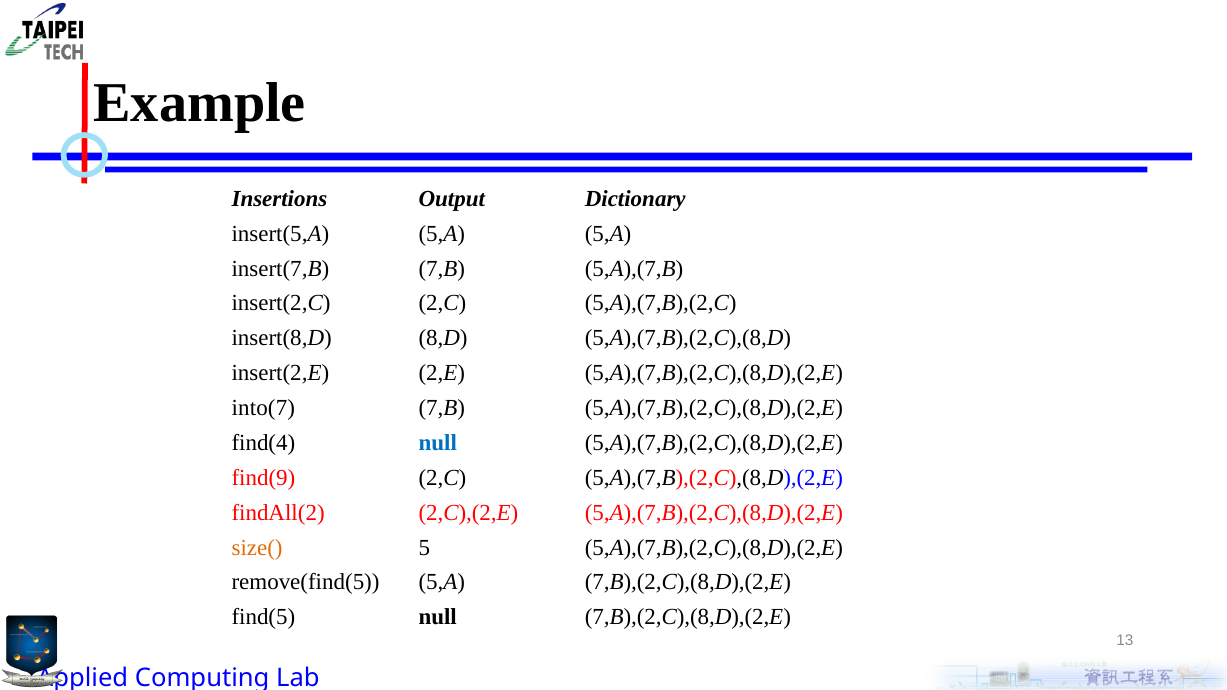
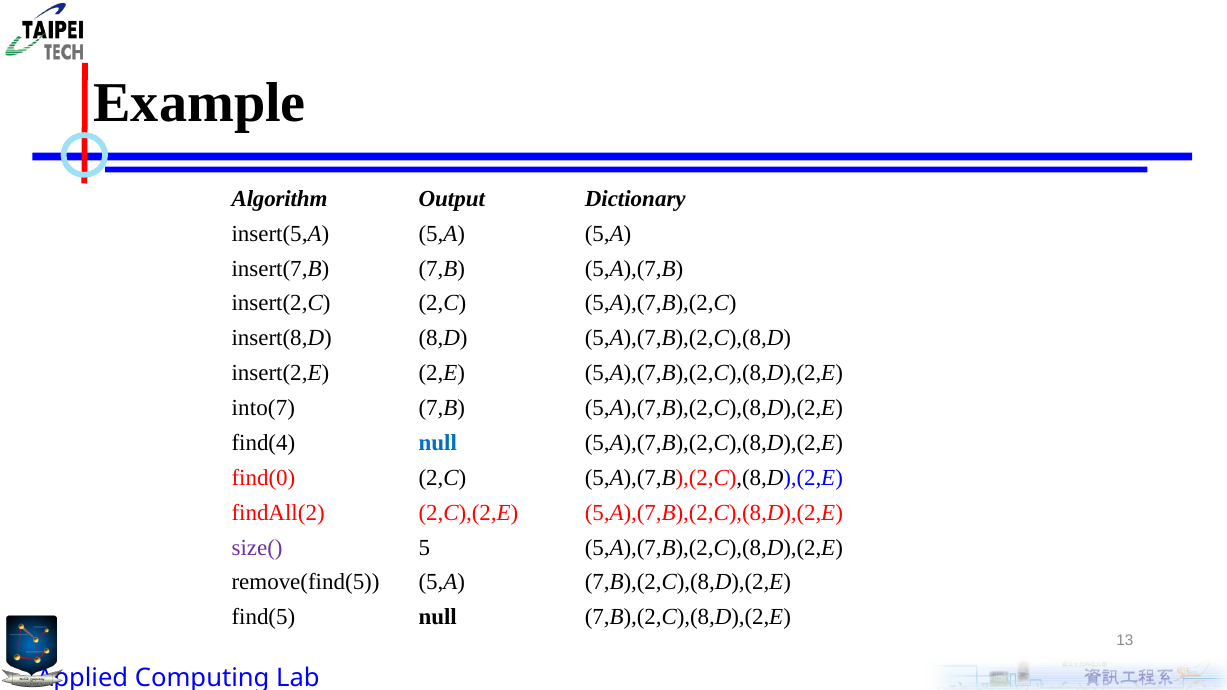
Insertions: Insertions -> Algorithm (280, 199)
find(9: find(9 -> find(0 (263, 478)
size( colour: orange -> purple (257, 548)
